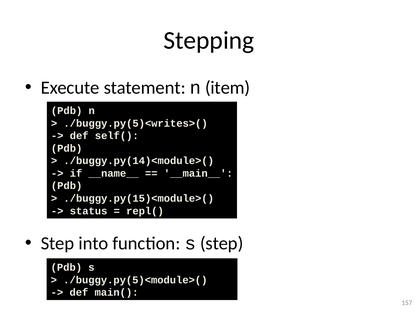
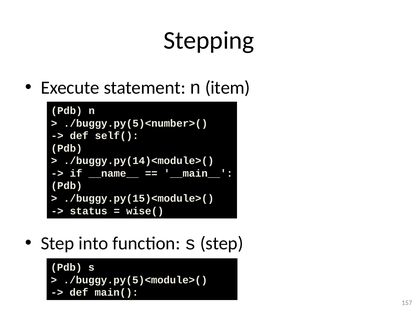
./buggy.py(5)<writes>(: ./buggy.py(5)<writes>( -> ./buggy.py(5)<number>( (136, 123)
repl(: repl( -> wise( (145, 211)
